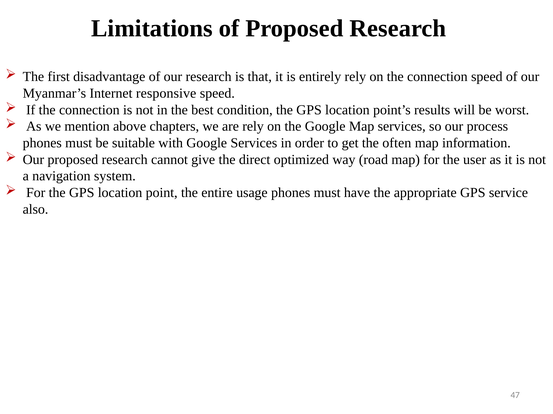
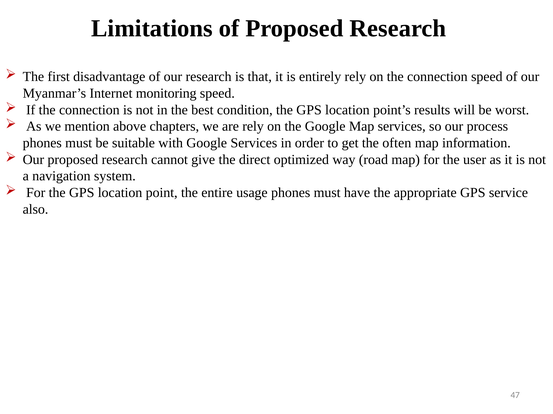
responsive: responsive -> monitoring (166, 93)
